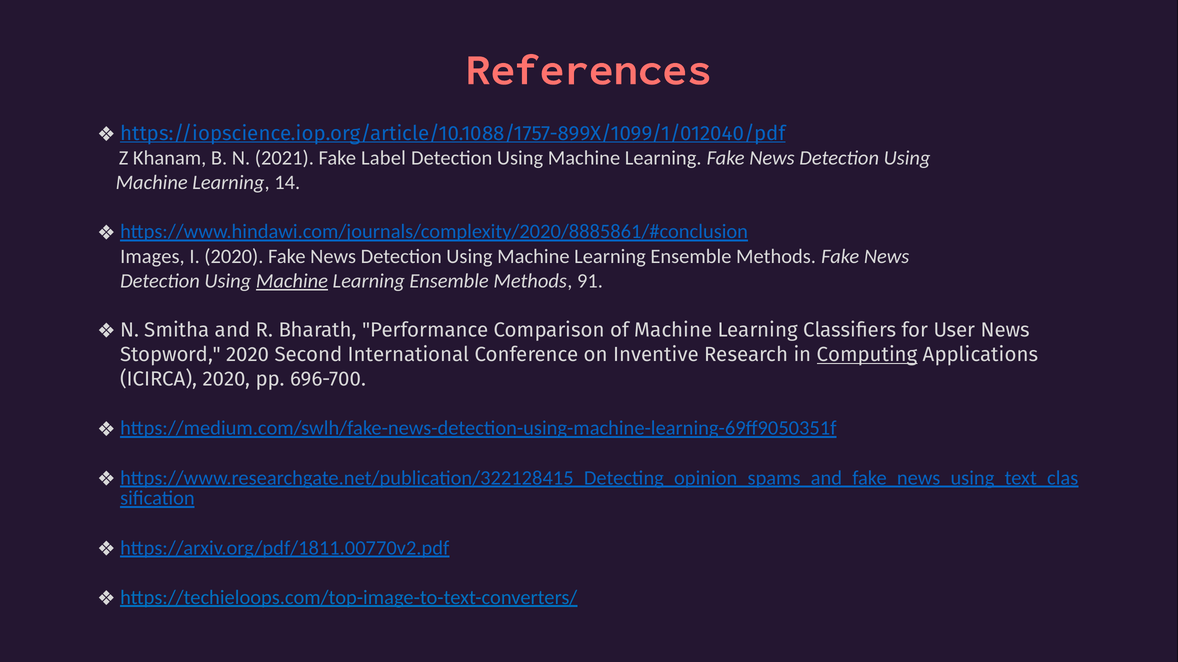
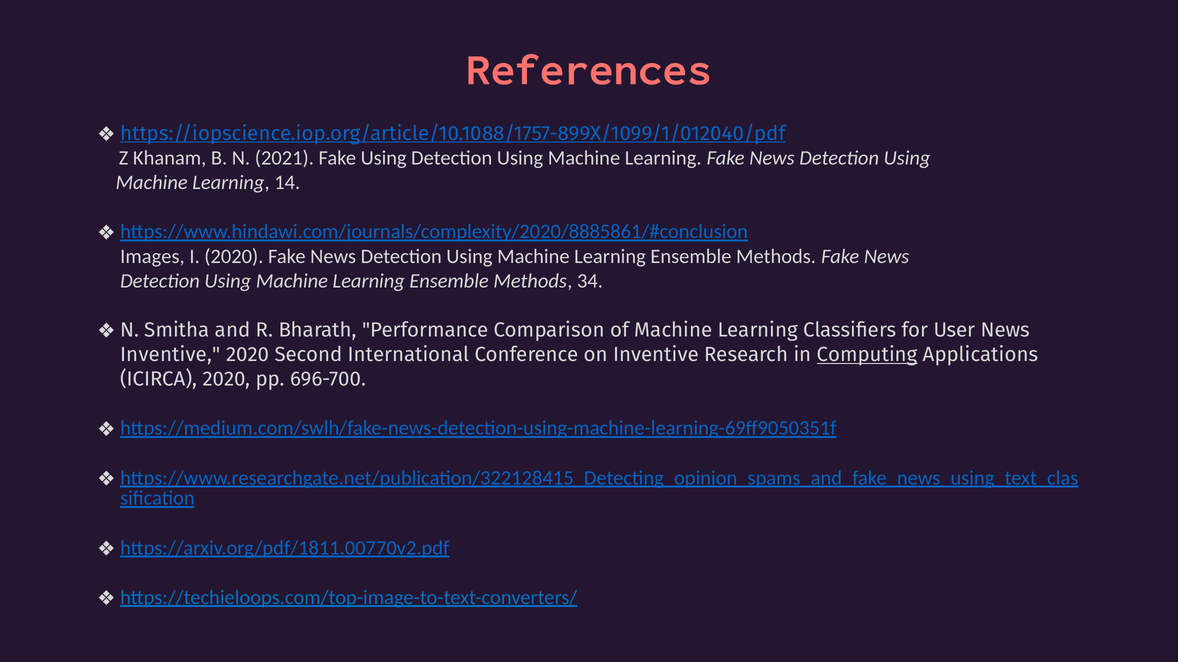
Fake Label: Label -> Using (384, 158)
Machine underline: present -> none (292, 281)
91: 91 -> 34 (590, 281)
Stopword: Stopword -> Inventive (170, 355)
